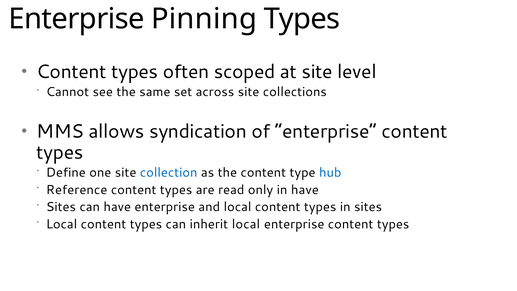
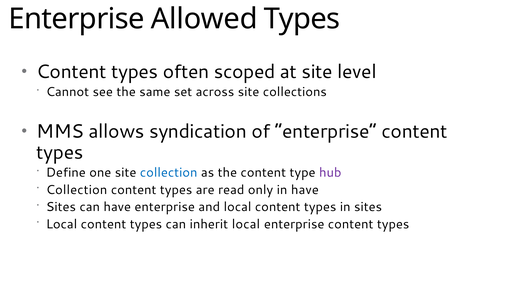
Pinning: Pinning -> Allowed (204, 19)
hub colour: blue -> purple (330, 173)
Reference: Reference -> Collection (77, 190)
